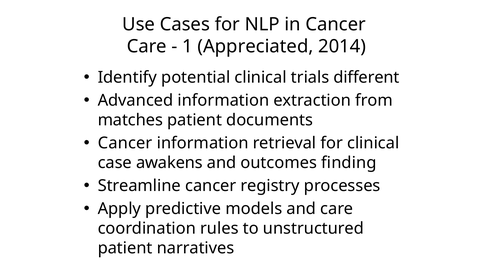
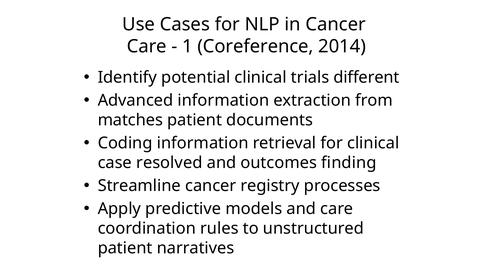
Appreciated: Appreciated -> Coreference (255, 47)
Cancer: Cancer -> Coding (125, 143)
awakens: awakens -> resolved (169, 163)
